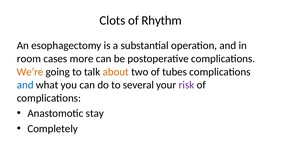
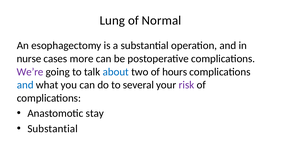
Clots: Clots -> Lung (112, 20)
Rhythm: Rhythm -> Normal (162, 20)
room: room -> nurse (29, 59)
We’re colour: orange -> purple (30, 72)
about colour: orange -> blue (116, 72)
tubes: tubes -> hours (175, 72)
Completely: Completely -> Substantial (53, 129)
